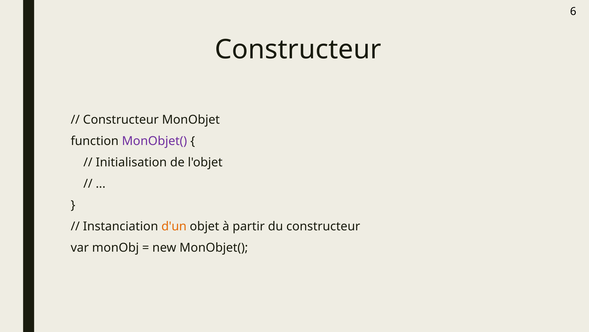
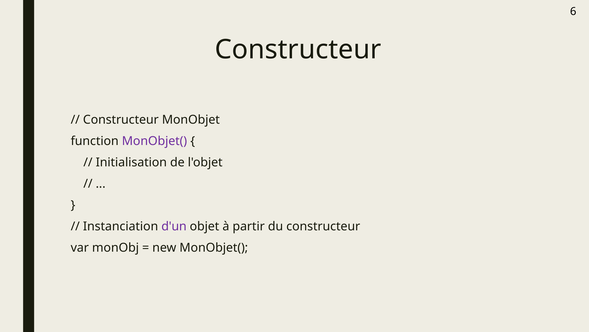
d'un colour: orange -> purple (174, 226)
